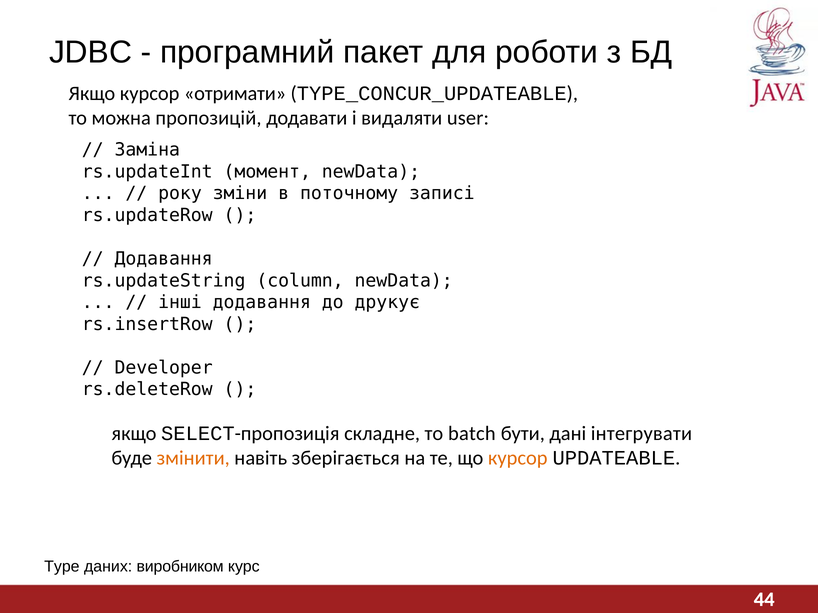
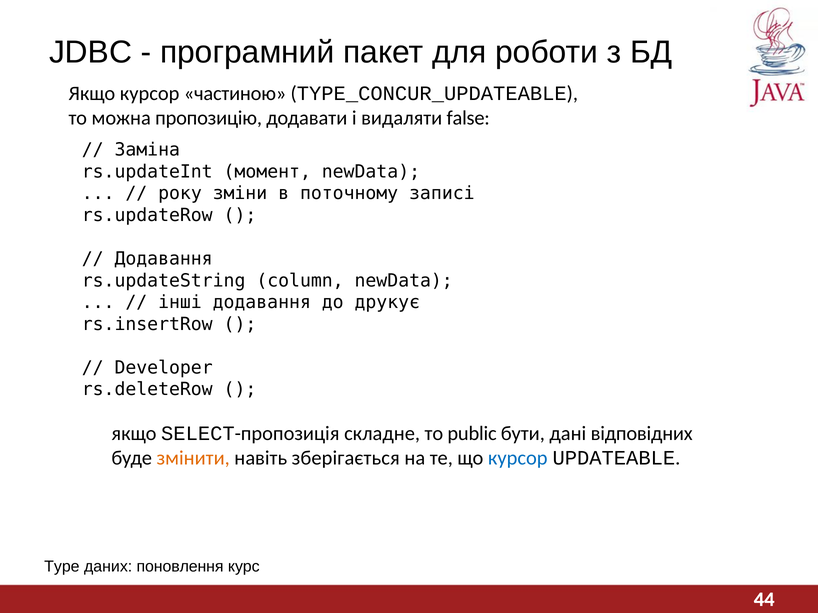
отримати: отримати -> частиною (235, 93)
пропозицій: пропозицій -> пропозицію (209, 118)
user: user -> false (468, 118)
batch: batch -> public (472, 434)
інтегрувати: інтегрувати -> відповідних (642, 434)
курсор colour: orange -> blue (518, 458)
виробником: виробником -> поновлення (180, 567)
